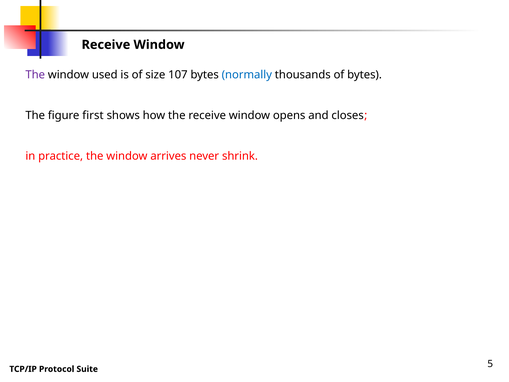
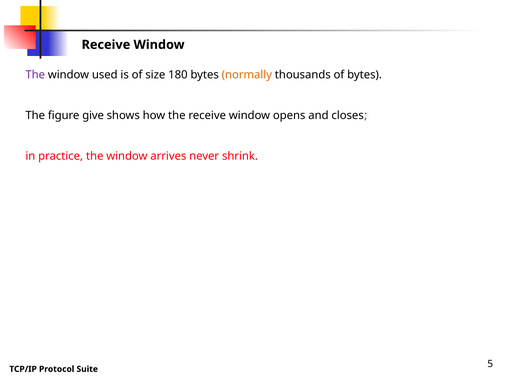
107: 107 -> 180 (178, 75)
normally colour: blue -> orange (247, 75)
first: first -> give (93, 115)
